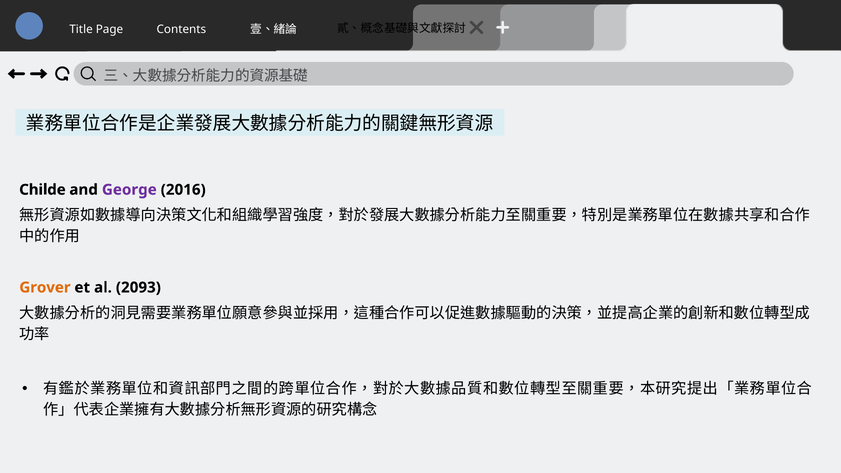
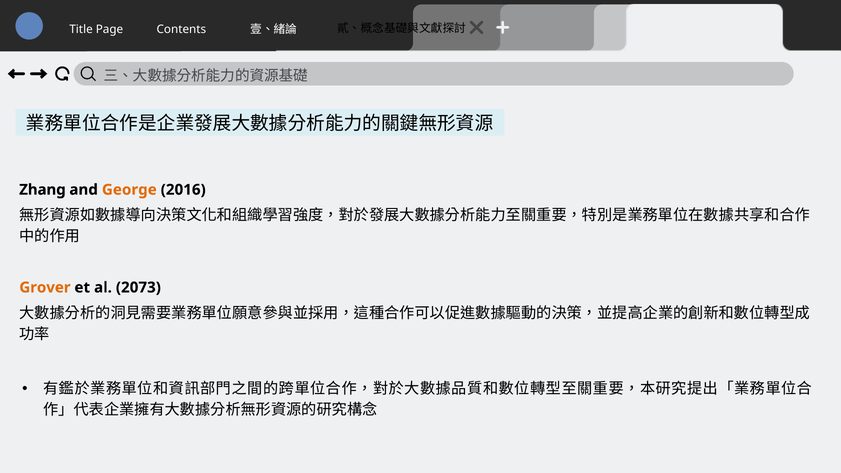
Childe: Childe -> Zhang (42, 190)
George colour: purple -> orange (129, 190)
2093: 2093 -> 2073 (138, 288)
